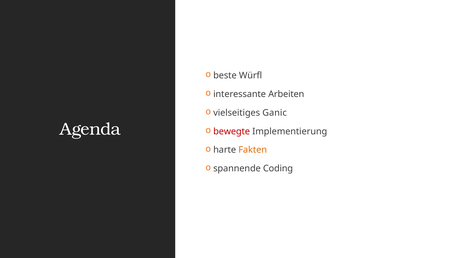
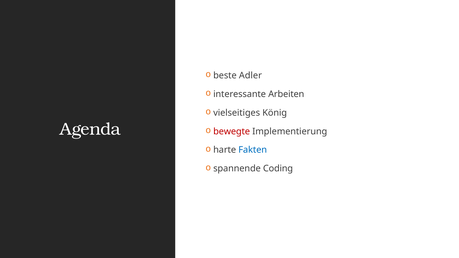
Würfl: Würfl -> Adler (250, 75)
Ganic: Ganic -> König (275, 113)
Fakten colour: orange -> blue (253, 150)
